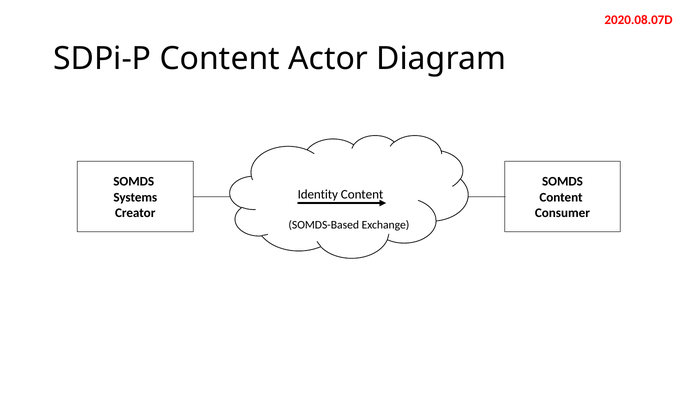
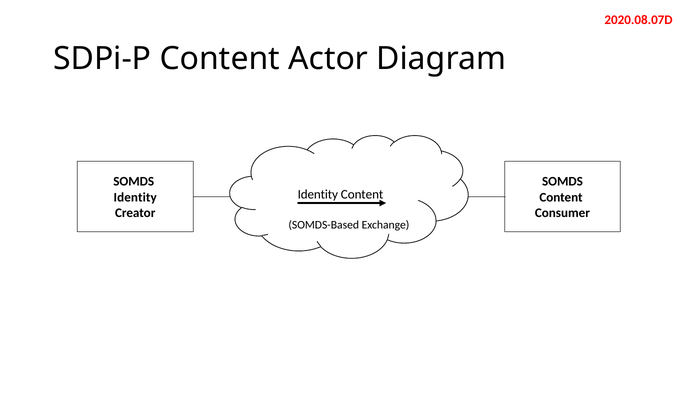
Systems: Systems -> Identity (135, 197)
